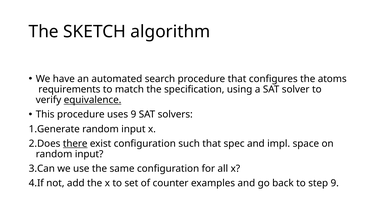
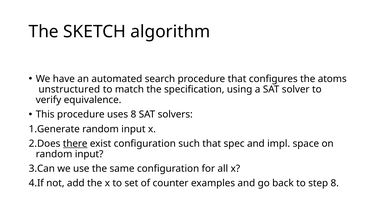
requirements: requirements -> unstructured (69, 89)
equivalence underline: present -> none (93, 100)
uses 9: 9 -> 8 (133, 115)
step 9: 9 -> 8 (335, 183)
